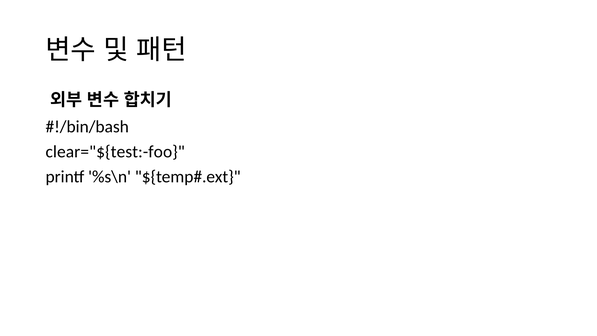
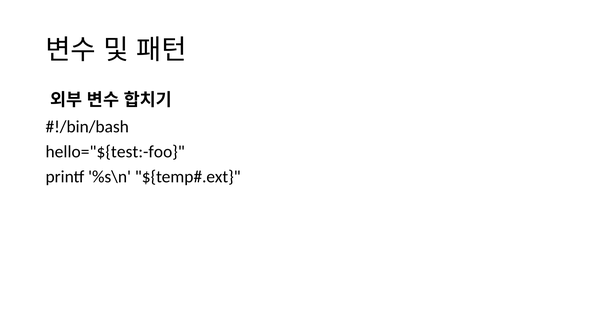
clear="${test:-foo: clear="${test:-foo -> hello="${test:-foo (115, 152)
